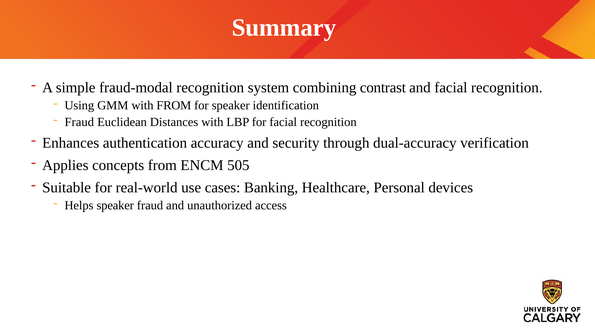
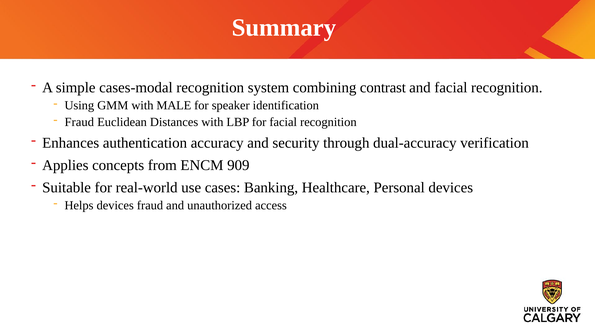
fraud-modal: fraud-modal -> cases-modal (136, 88)
with FROM: FROM -> MALE (174, 105)
505: 505 -> 909 (238, 165)
Helps speaker: speaker -> devices (115, 205)
